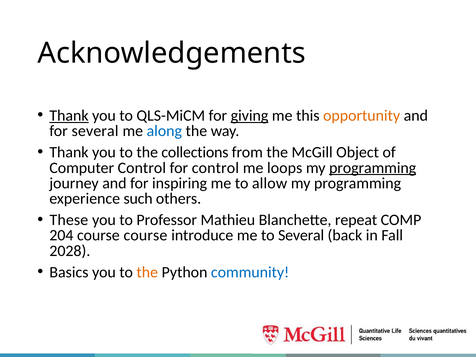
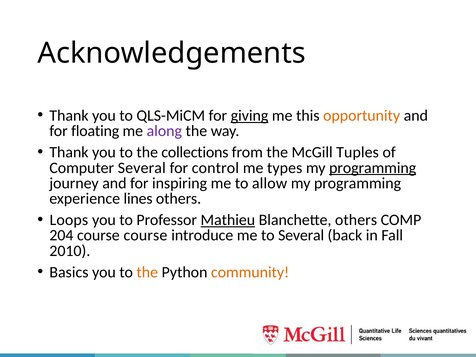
Thank underline: present -> none (69, 116)
for several: several -> floating (95, 131)
along colour: blue -> purple (164, 131)
Object: Object -> Tuples (358, 152)
Computer Control: Control -> Several (142, 168)
loops: loops -> types (285, 168)
such: such -> lines (138, 199)
These: These -> Loops (69, 220)
Mathieu underline: none -> present (228, 220)
Blanchette repeat: repeat -> others (356, 220)
2028: 2028 -> 2010 (70, 251)
community colour: blue -> orange (250, 272)
